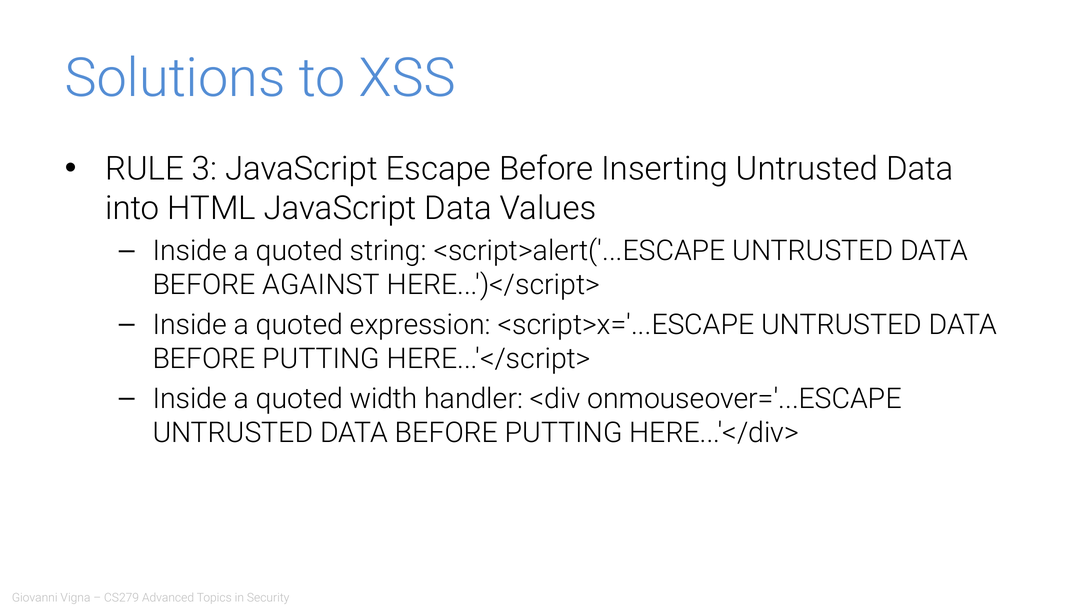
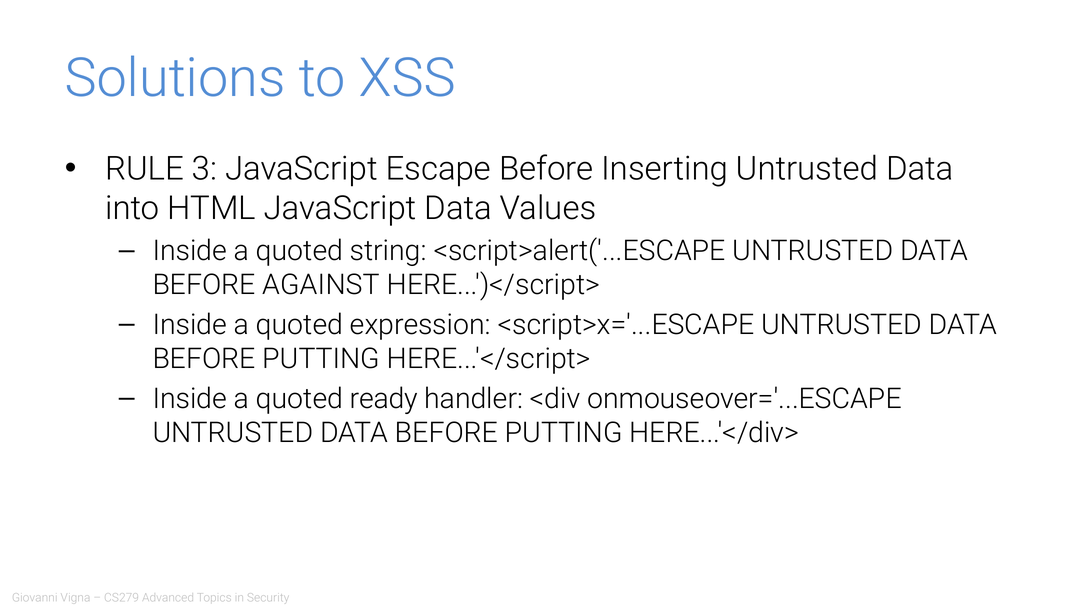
width: width -> ready (384, 399)
